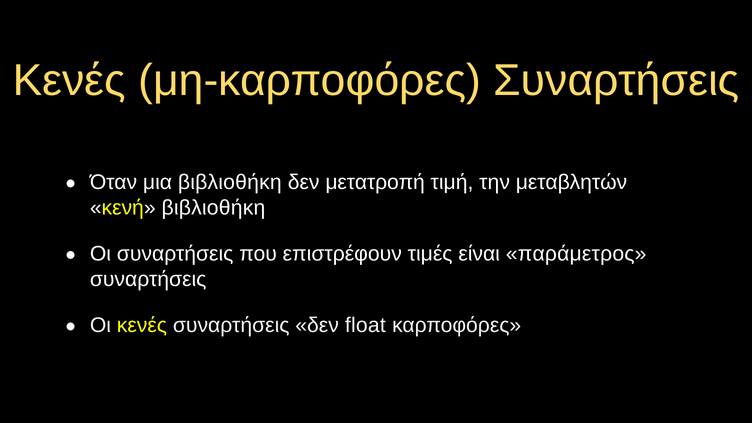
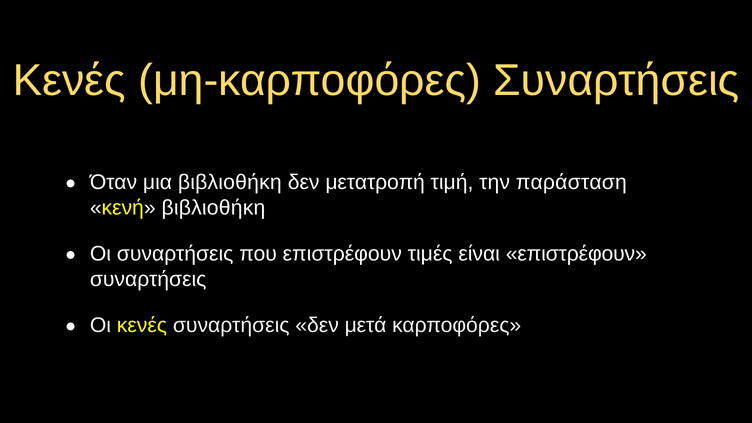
μεταβλητών: μεταβλητών -> παράσταση (571, 182)
είναι παράμετρος: παράμετρος -> επιστρέφουν (576, 254)
float: float -> μετά (366, 325)
